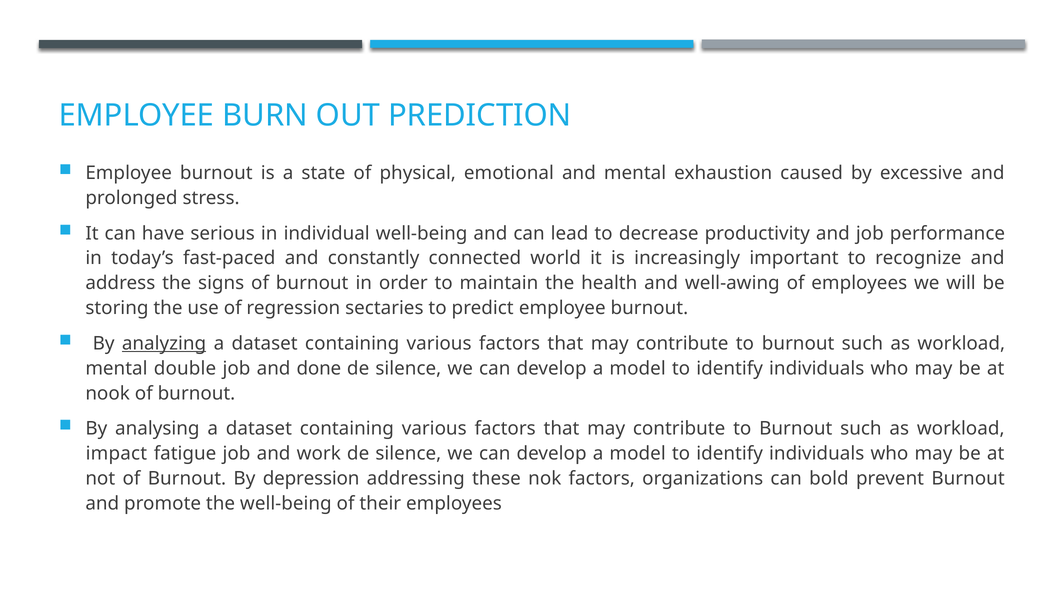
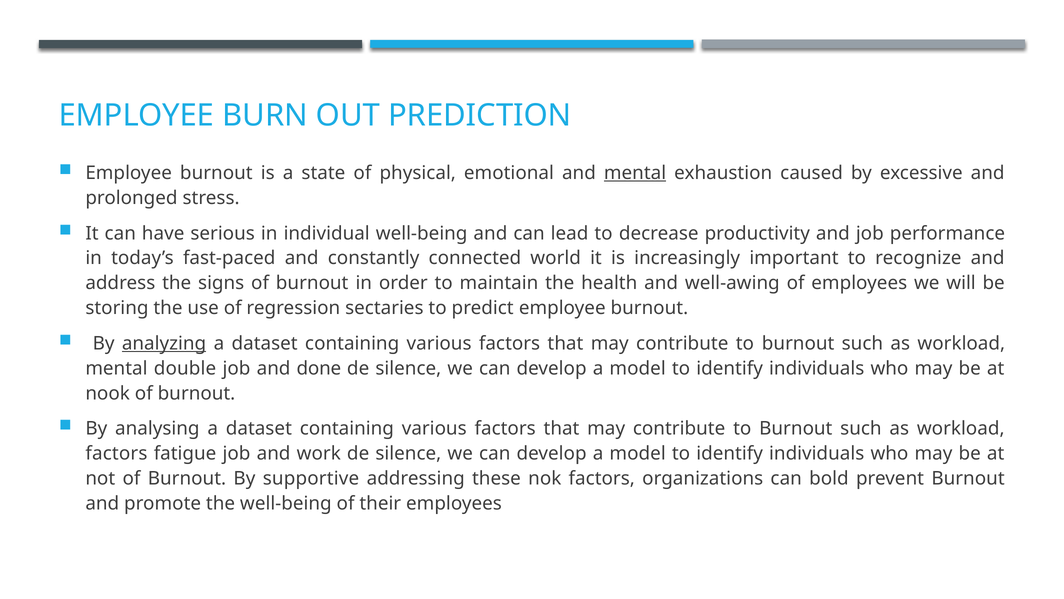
mental underline: none -> present (635, 173)
impact: impact -> factors (116, 453)
depression: depression -> supportive (311, 478)
